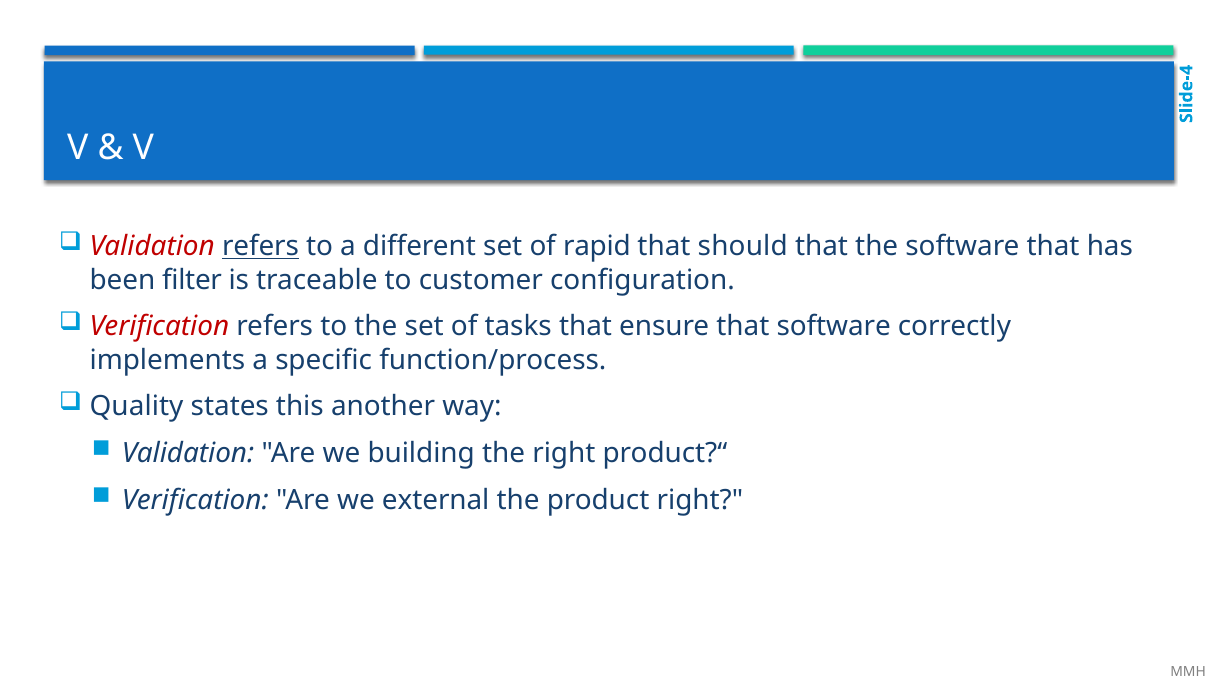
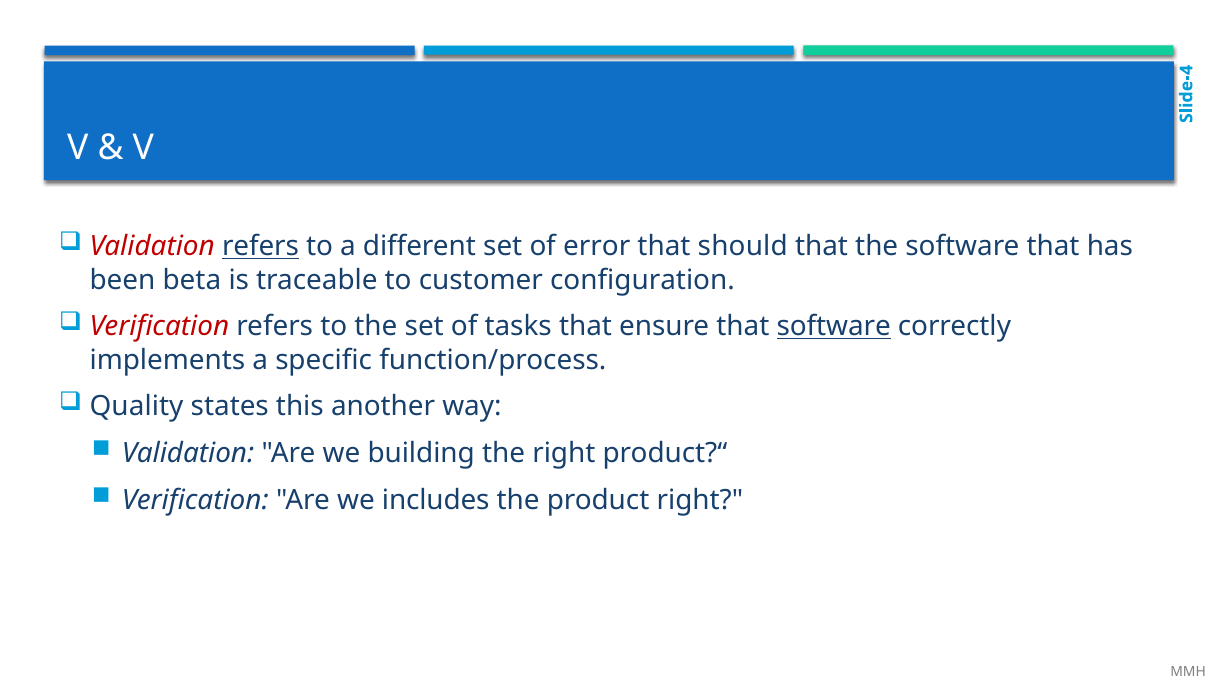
rapid: rapid -> error (597, 246)
filter: filter -> beta (192, 280)
software underline: none -> present (834, 327)
external: external -> includes (436, 500)
